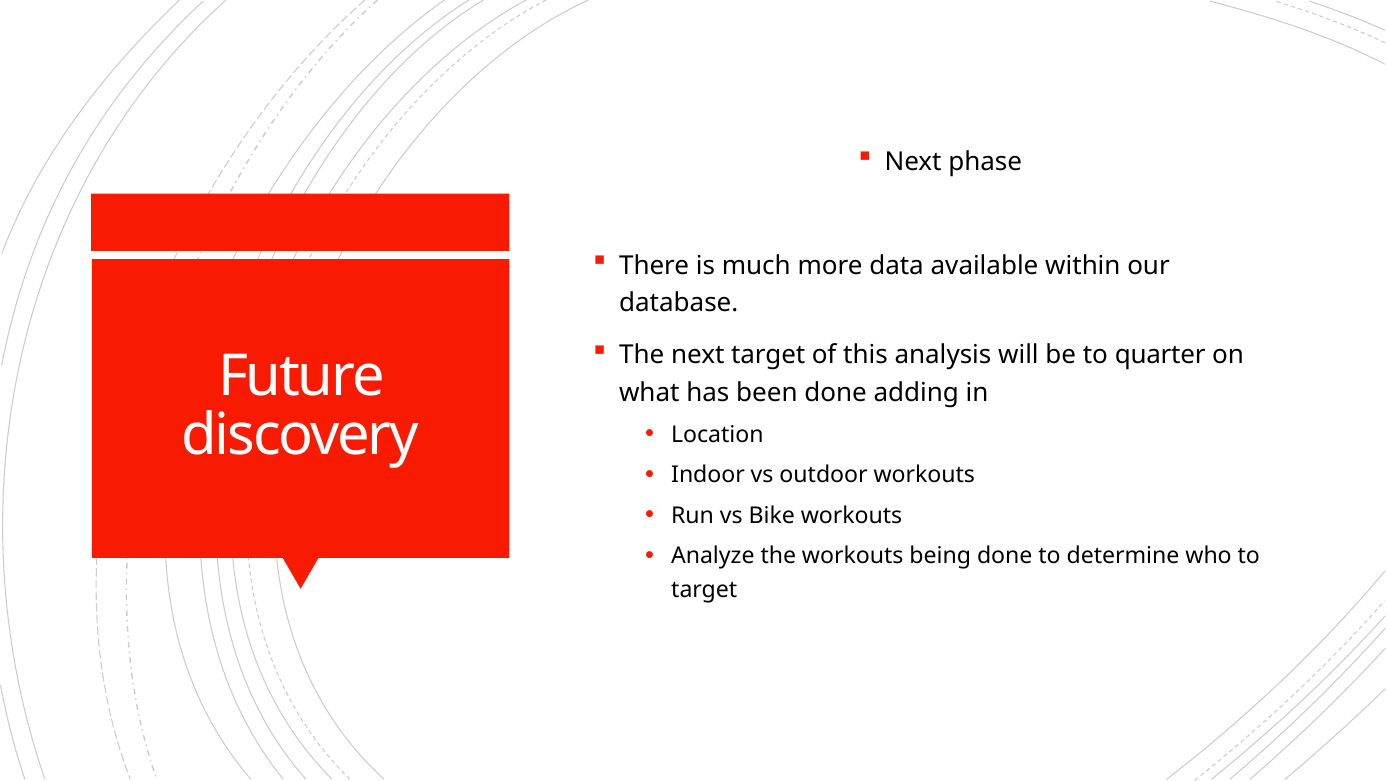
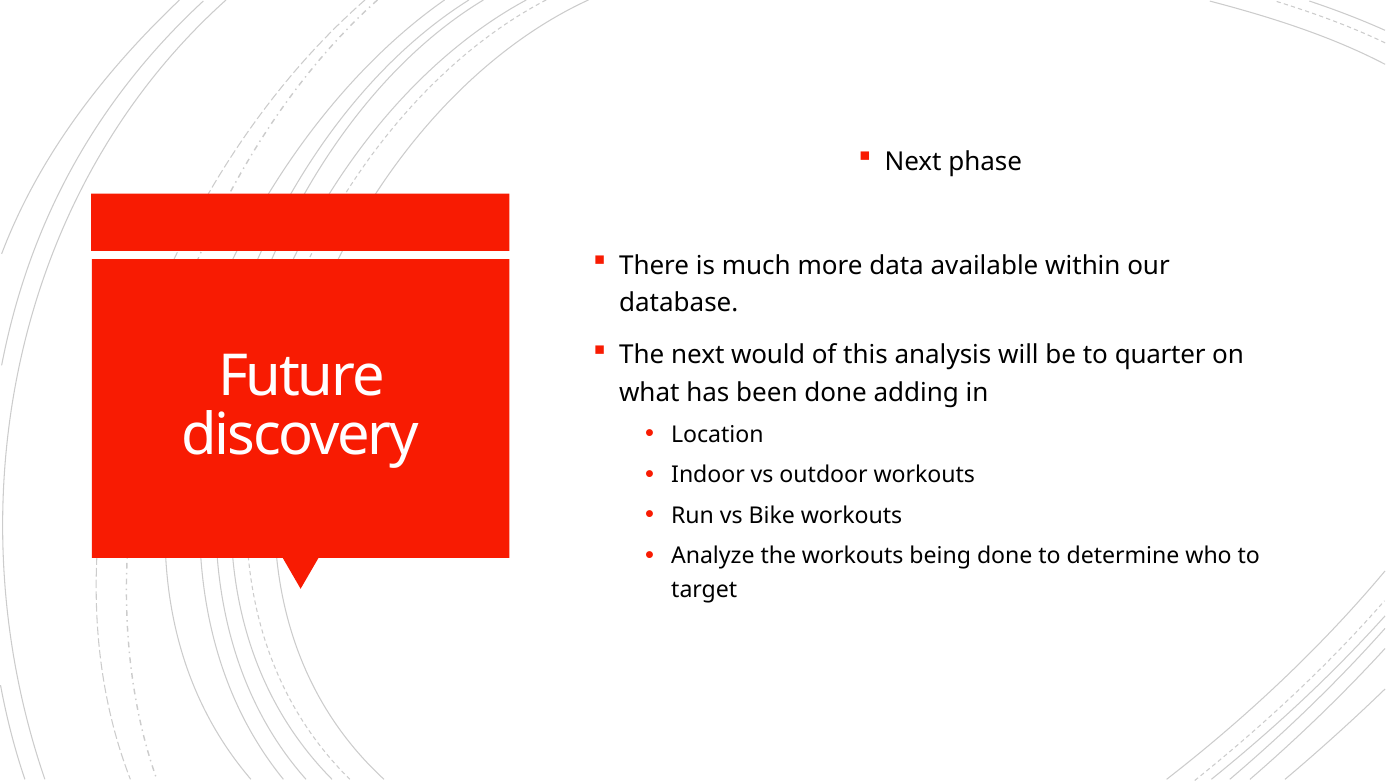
next target: target -> would (768, 355)
